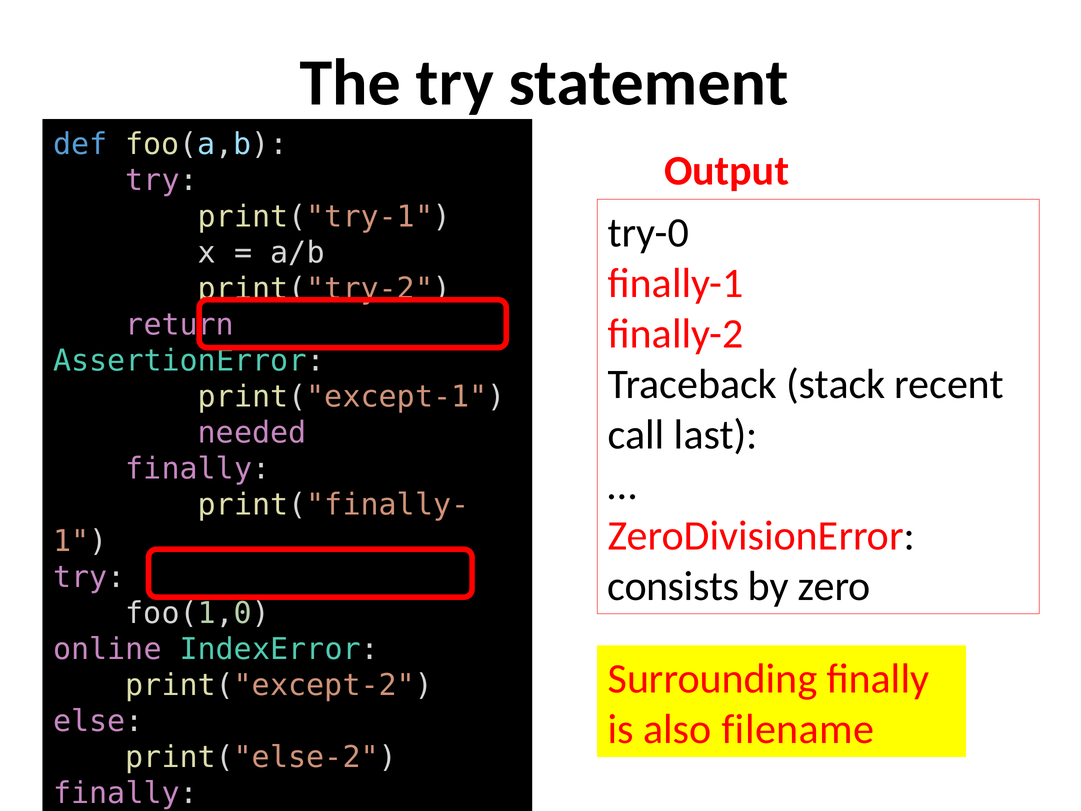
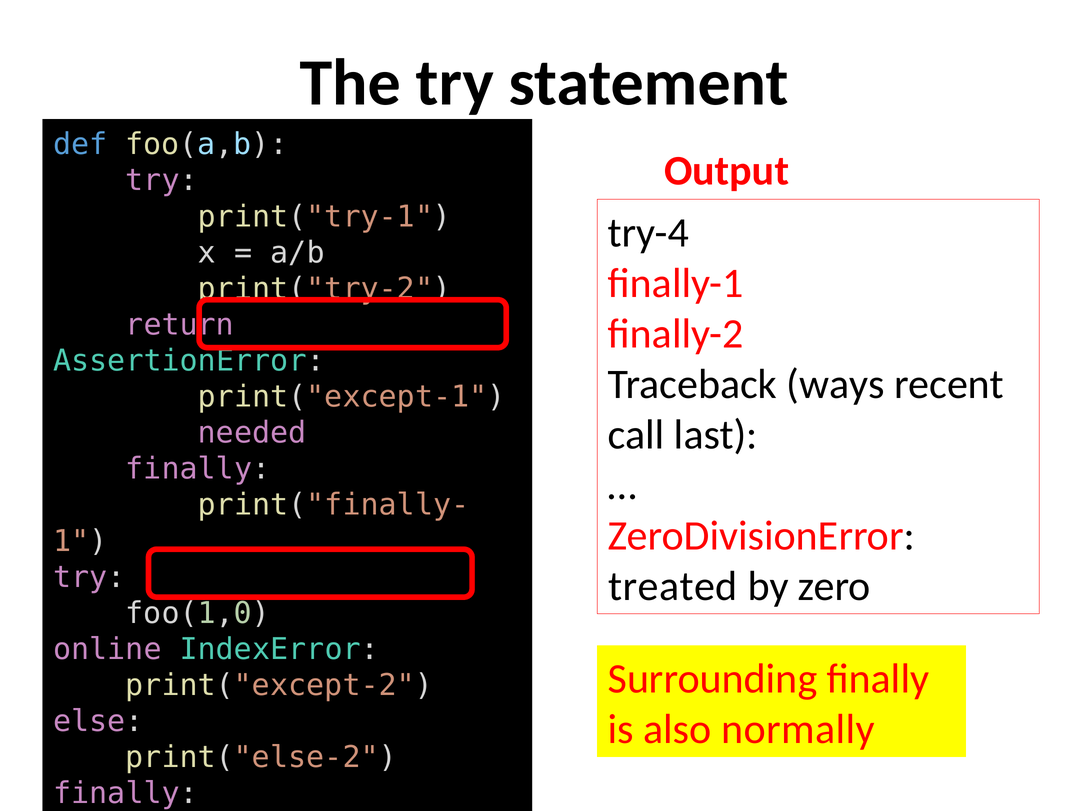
try-0: try-0 -> try-4 (648, 233)
stack: stack -> ways (836, 384)
consists: consists -> treated (673, 586)
filename: filename -> normally (798, 729)
